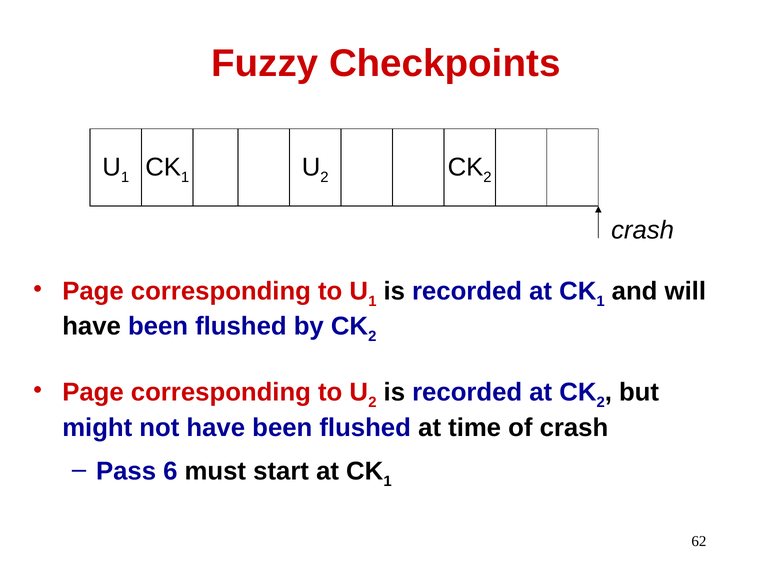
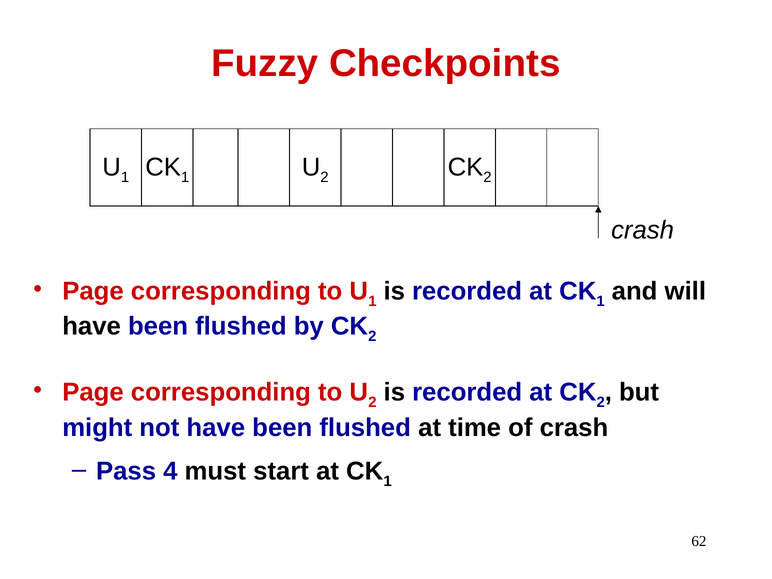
6: 6 -> 4 (170, 471)
